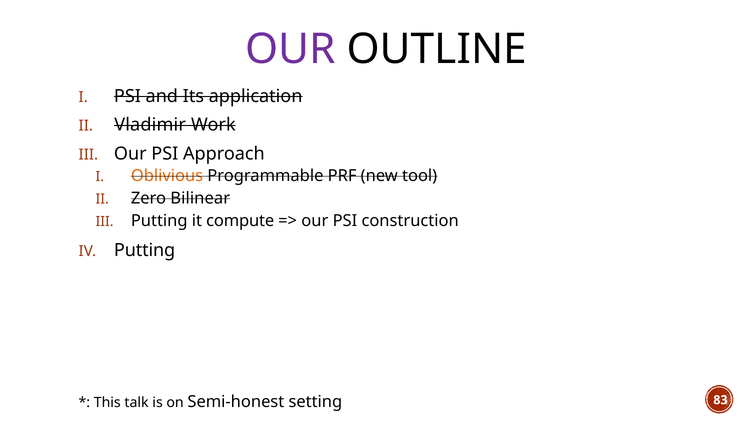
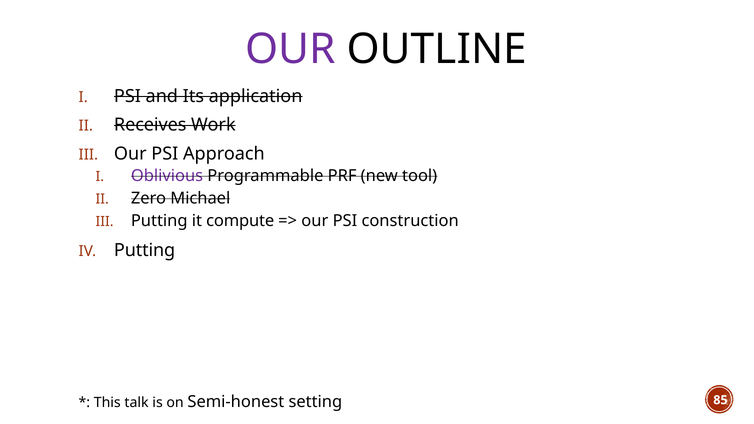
Vladimir: Vladimir -> Receives (150, 125)
Oblivious colour: orange -> purple (167, 176)
Bilinear: Bilinear -> Michael (200, 198)
83: 83 -> 85 (720, 400)
